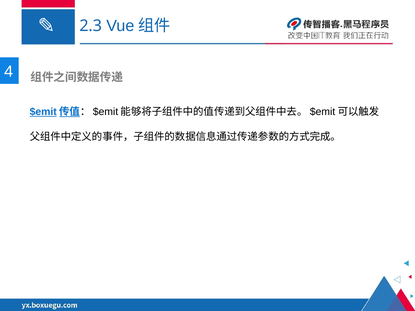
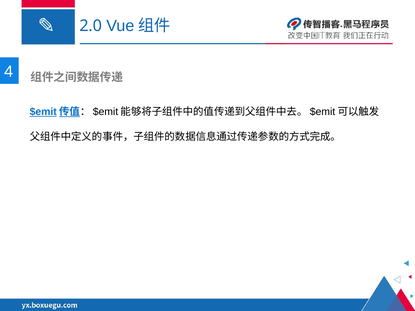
2.3: 2.3 -> 2.0 (91, 26)
